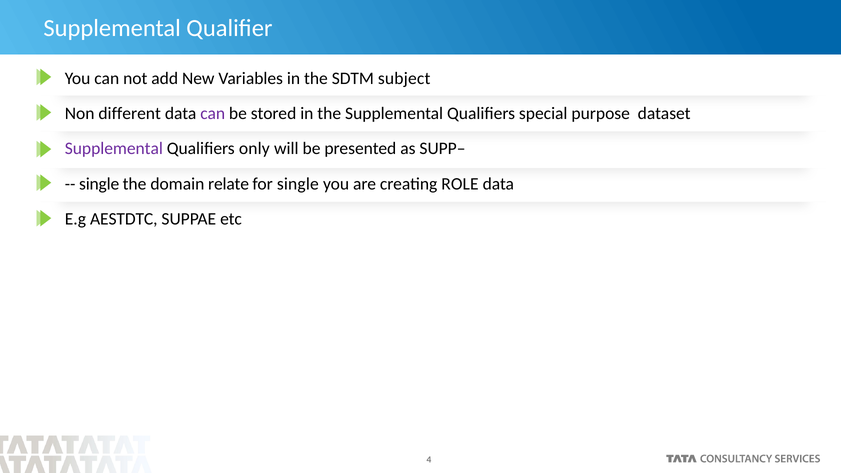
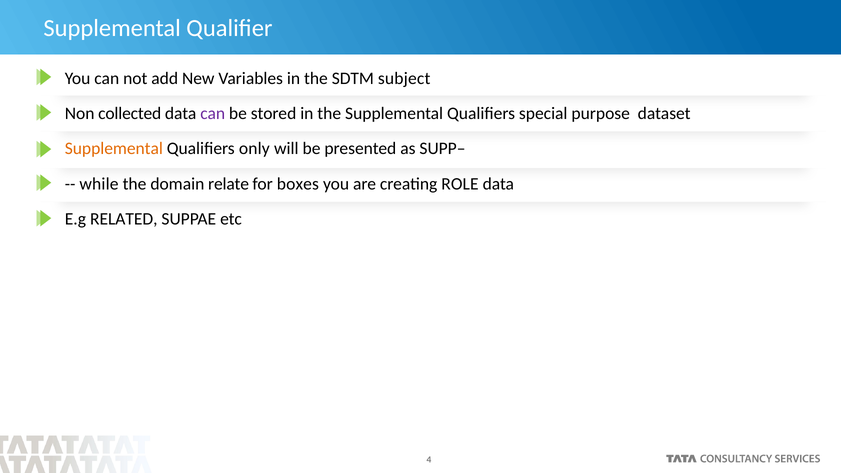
different: different -> collected (130, 114)
Supplemental colour: purple -> orange (114, 149)
single: single -> while (99, 184)
for single: single -> boxes (298, 184)
AESTDTC: AESTDTC -> RELATED (124, 219)
